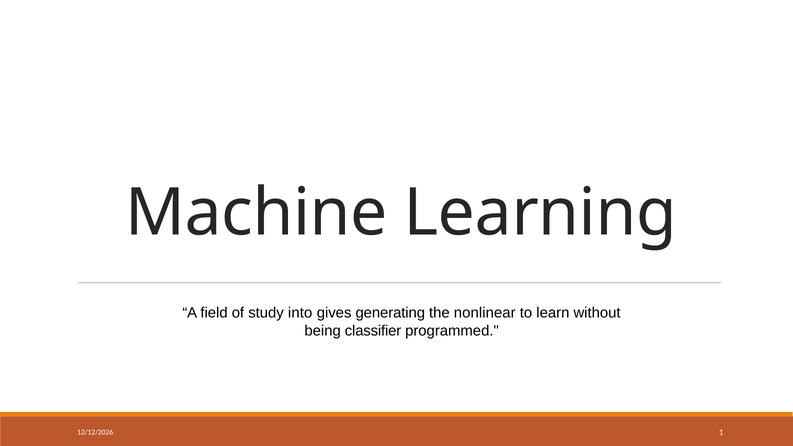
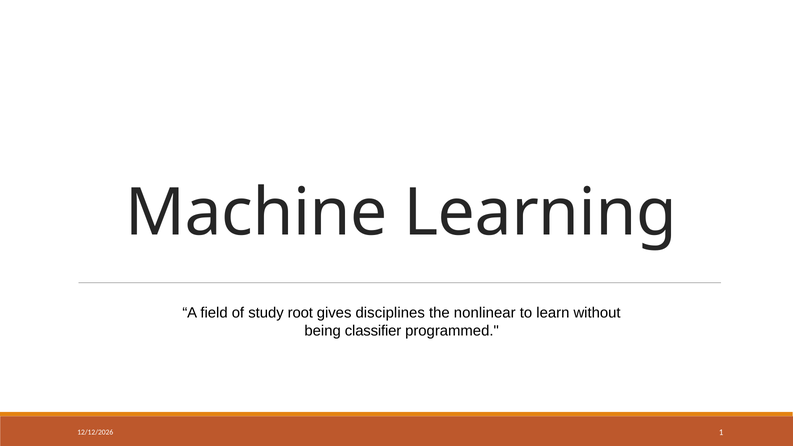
into: into -> root (300, 313)
generating: generating -> disciplines (390, 313)
